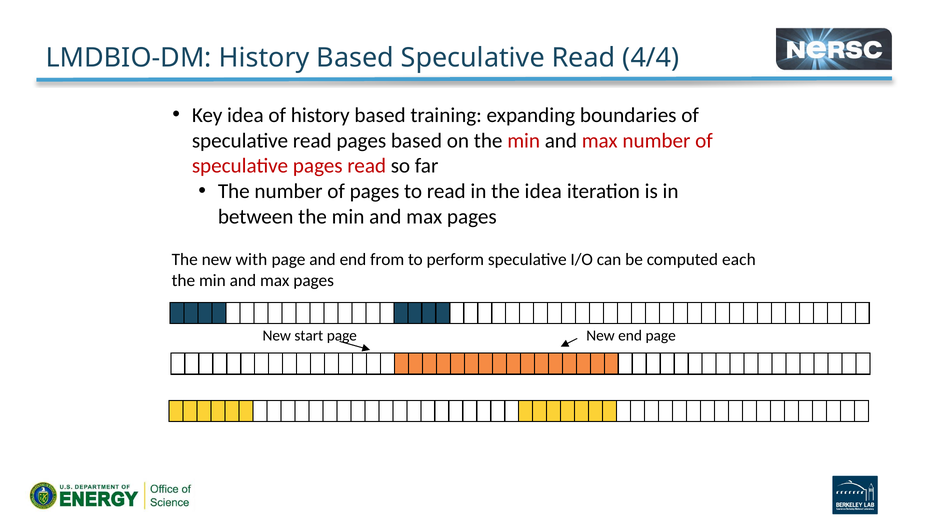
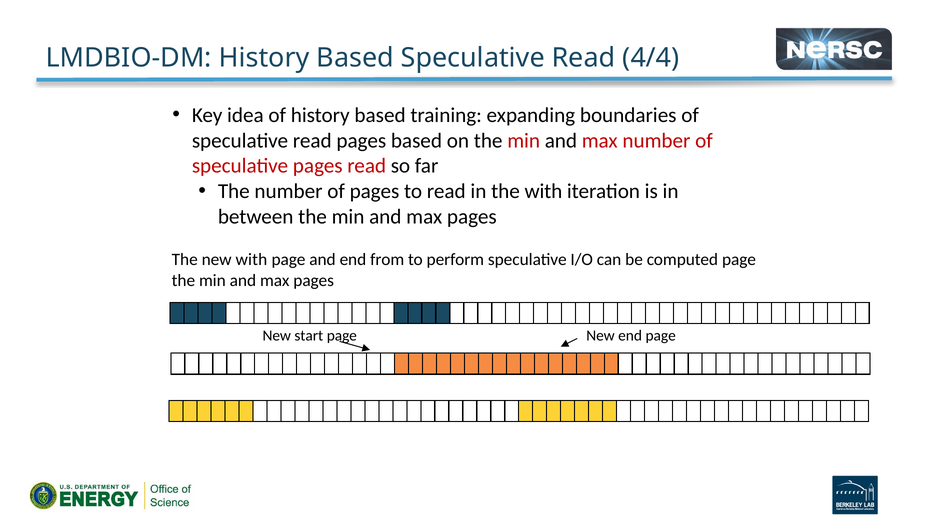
the idea: idea -> with (543, 191)
computed each: each -> page (739, 260)
